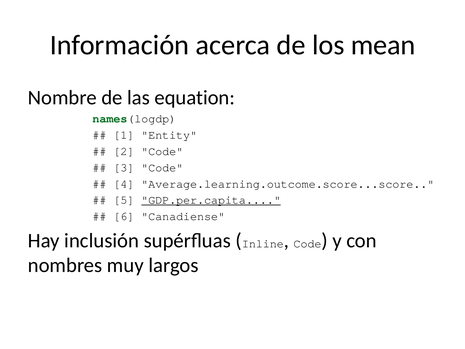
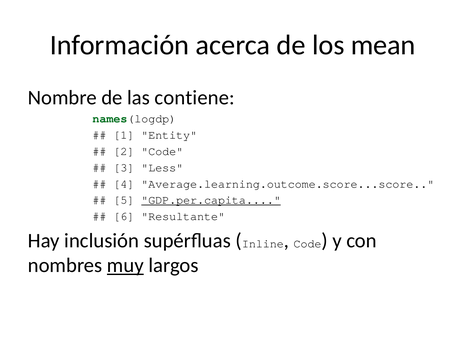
equation: equation -> contiene (195, 98)
3 Code: Code -> Less (162, 167)
Canadiense: Canadiense -> Resultante (183, 216)
muy underline: none -> present (125, 265)
